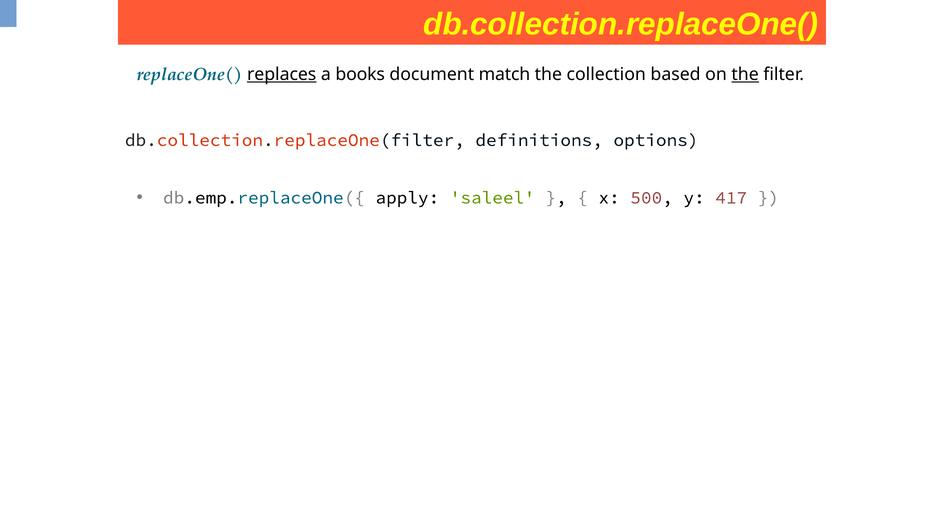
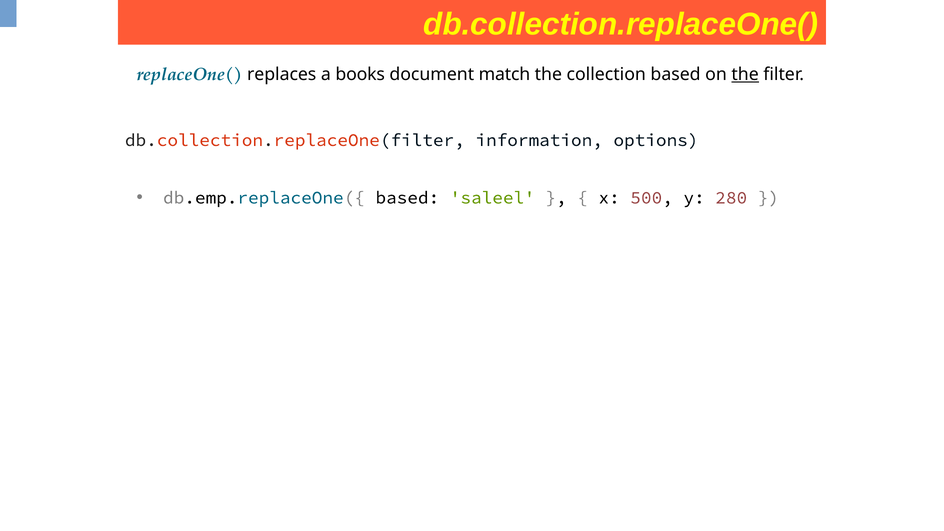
replaces underline: present -> none (282, 74)
definitions: definitions -> information (539, 140)
db.emp.replaceOne({ apply: apply -> based (407, 198)
417: 417 -> 280 (731, 198)
